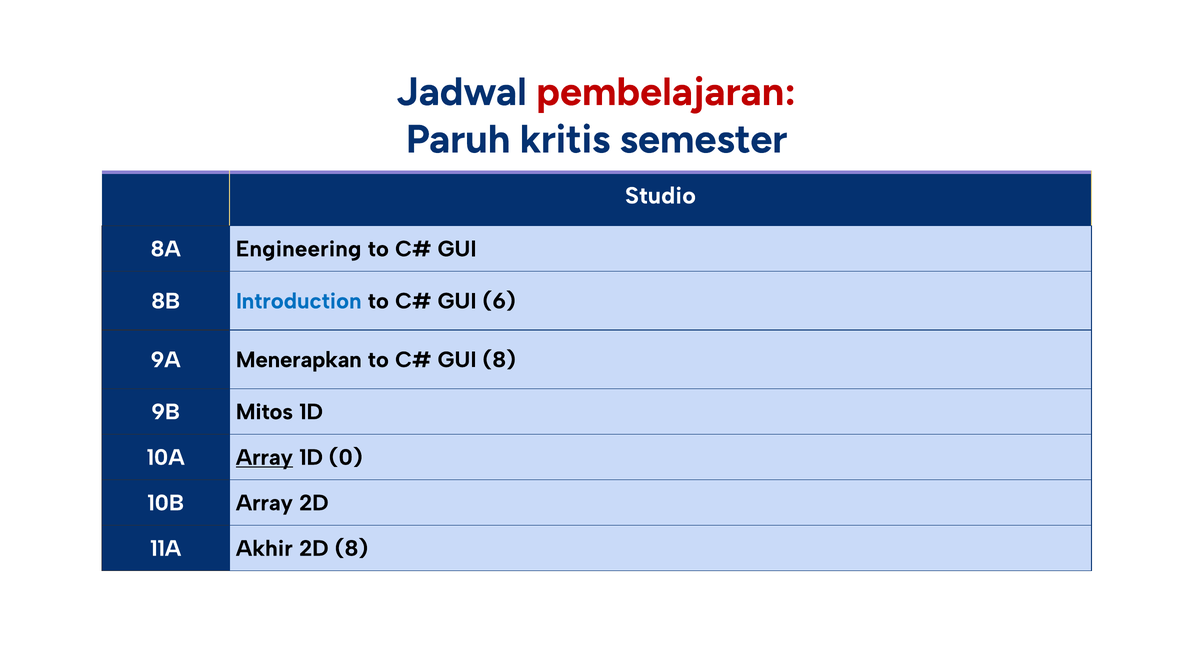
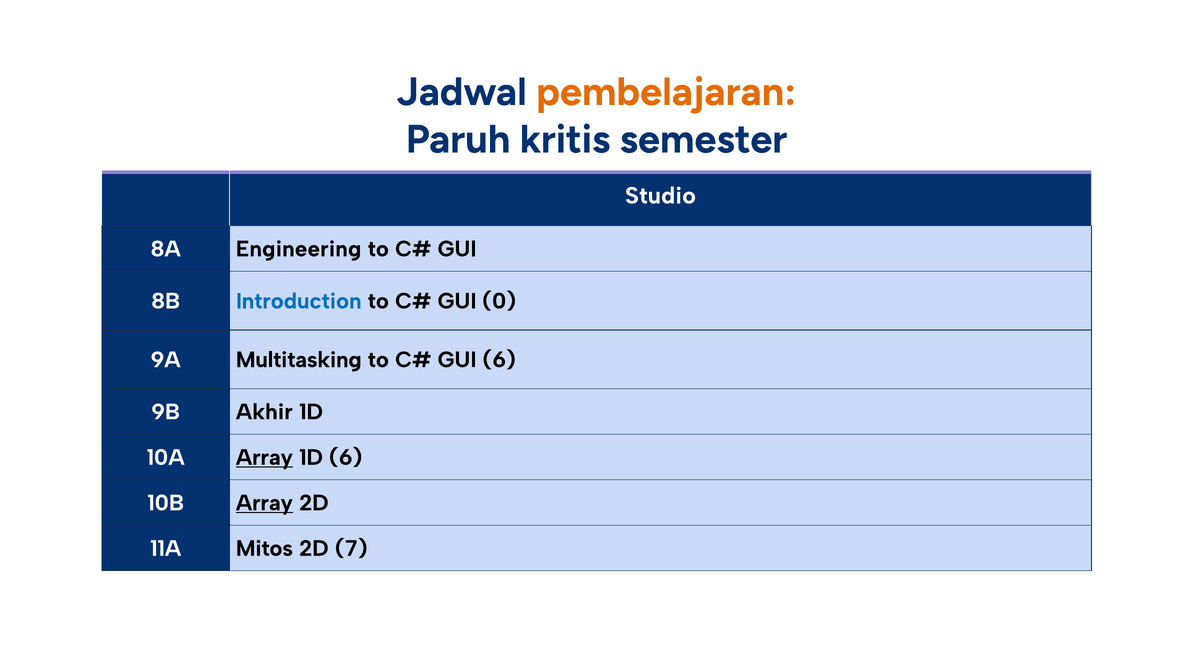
pembelajaran colour: red -> orange (666, 92)
6: 6 -> 0 (499, 301)
Menerapkan: Menerapkan -> Multitasking (299, 360)
GUI 8: 8 -> 6 (499, 360)
Mitos: Mitos -> Akhir (264, 412)
1D 0: 0 -> 6 (346, 458)
Array underline: none -> present (264, 503)
Akhir: Akhir -> Mitos (264, 549)
2D 8: 8 -> 7 (351, 549)
